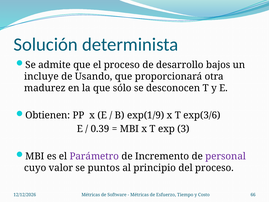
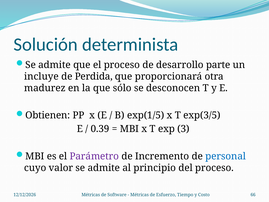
bajos: bajos -> parte (218, 65)
Usando: Usando -> Perdida (94, 76)
exp(1/9: exp(1/9 -> exp(1/5 (146, 115)
exp(3/6: exp(3/6 -> exp(3/5 (202, 115)
personal colour: purple -> blue (226, 156)
valor se puntos: puntos -> admite (104, 168)
